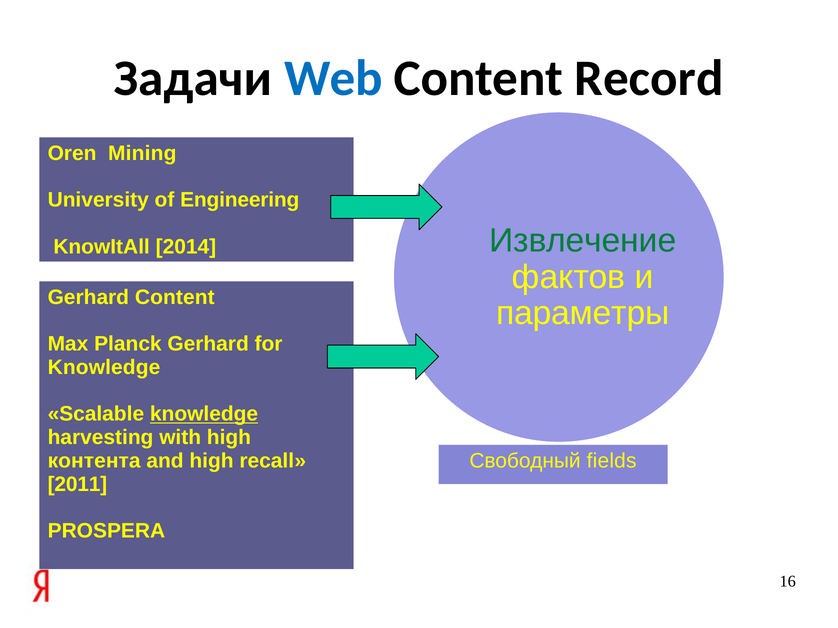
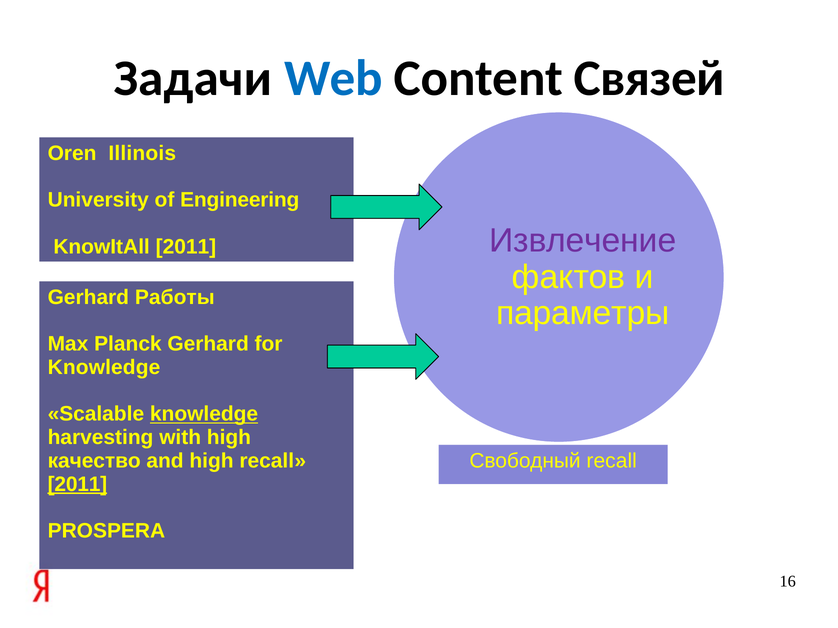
Record: Record -> Связей (649, 79)
Mining: Mining -> Illinois (142, 153)
Извлечение colour: green -> purple (583, 241)
KnowItAll 2014: 2014 -> 2011 (186, 247)
Gerhard Content: Content -> Работы (175, 298)
контента: контента -> качество (94, 461)
Свободный fields: fields -> recall (612, 461)
2011 underline: none -> present (77, 485)
